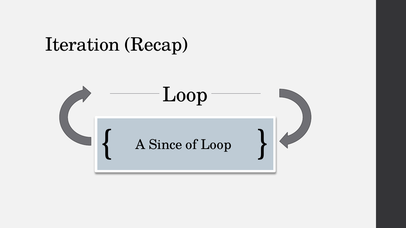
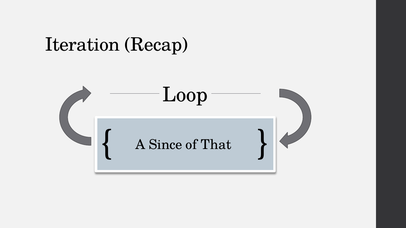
of Loop: Loop -> That (216, 145)
